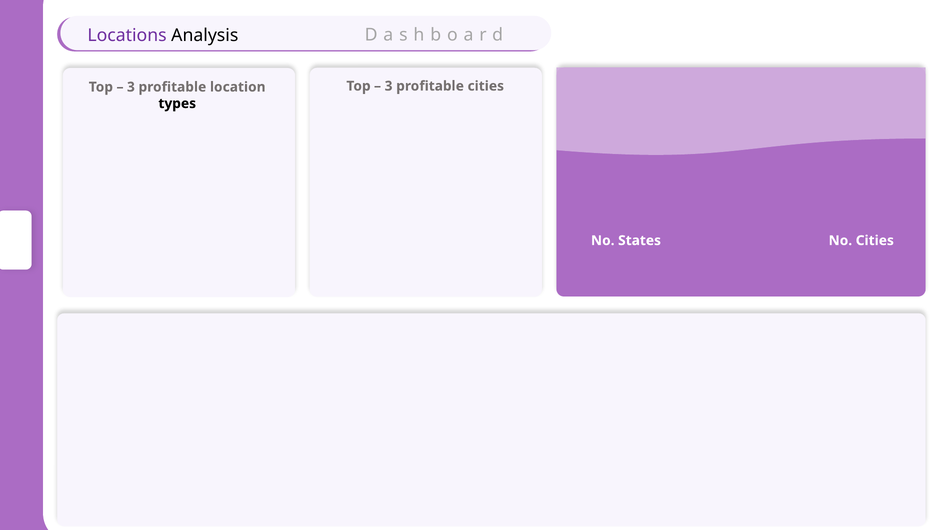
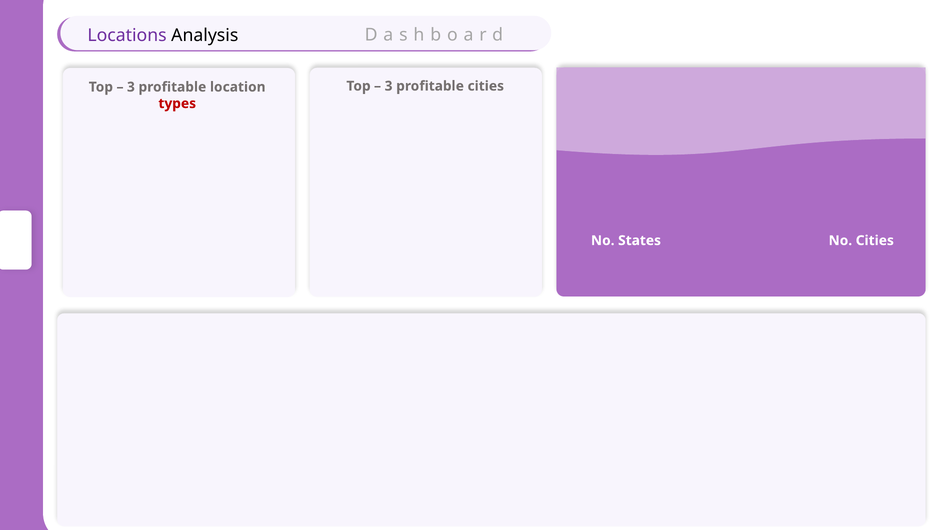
types colour: black -> red (177, 103)
